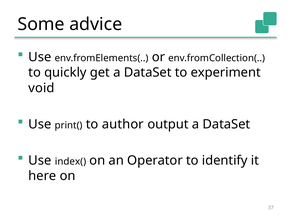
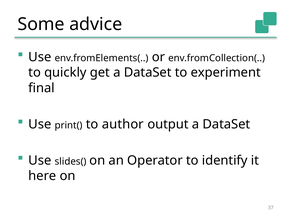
void: void -> final (41, 88)
index(: index( -> slides( (71, 162)
